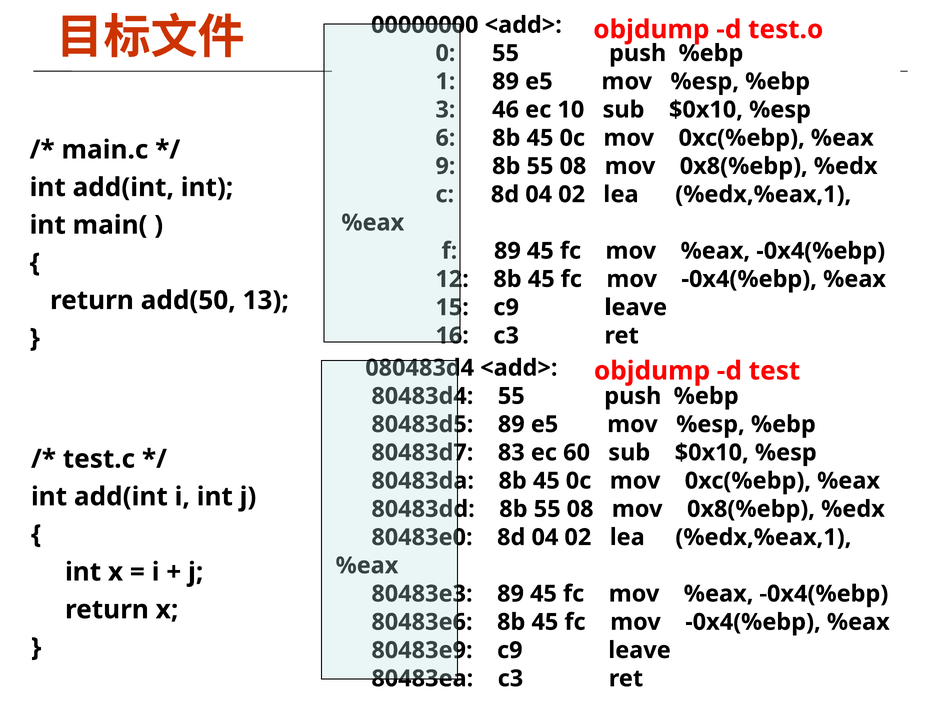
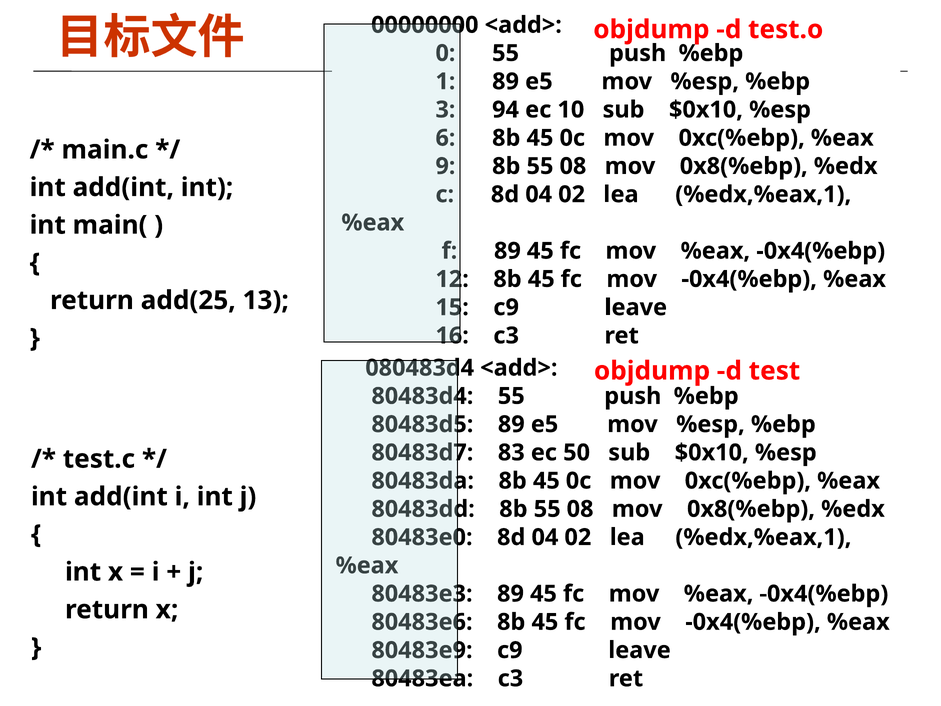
46: 46 -> 94 (506, 110)
add(50: add(50 -> add(25 (188, 300)
60: 60 -> 50 (577, 452)
